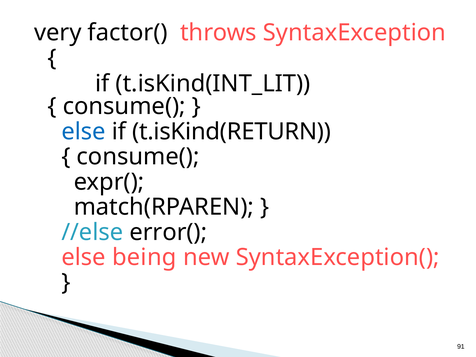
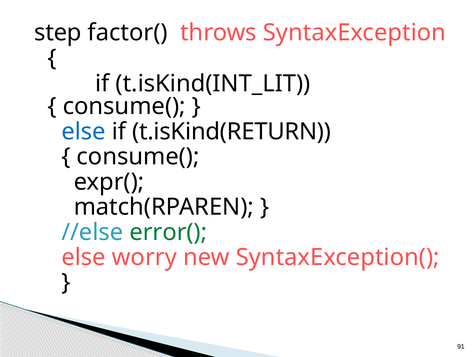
very: very -> step (58, 33)
error( colour: black -> green (168, 232)
being: being -> worry (144, 257)
